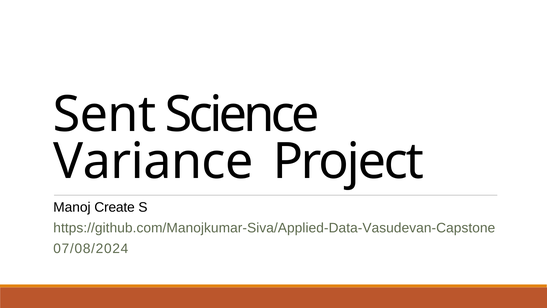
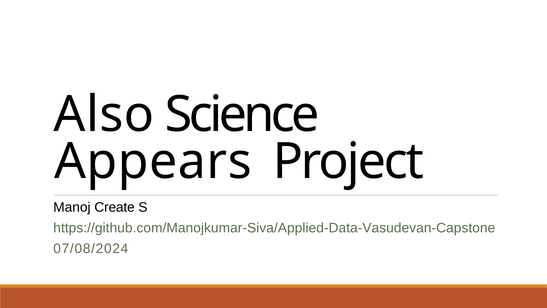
Sent: Sent -> Also (104, 115)
Variance: Variance -> Appears (153, 161)
